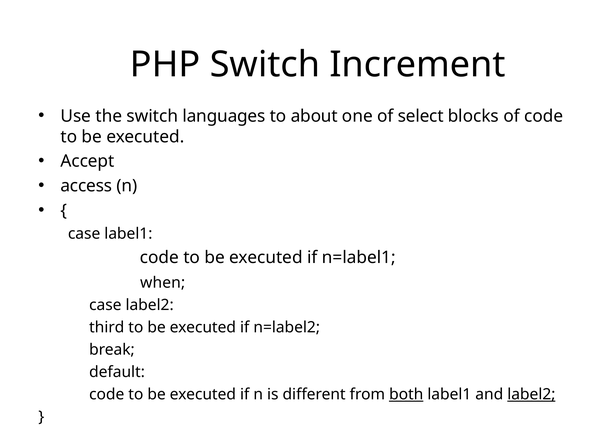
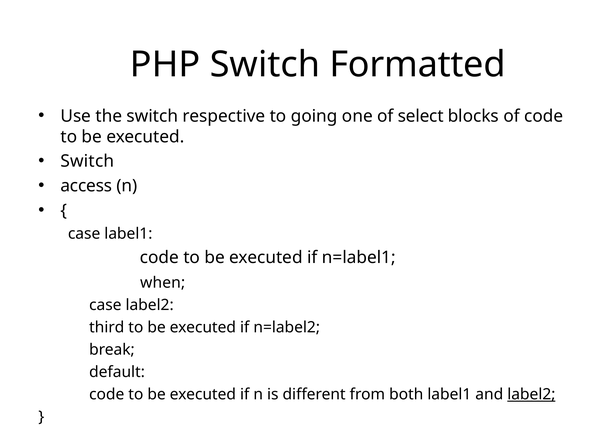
Increment: Increment -> Formatted (417, 65)
languages: languages -> respective (224, 116)
about: about -> going (314, 116)
Accept: Accept -> Switch (87, 161)
both underline: present -> none (406, 395)
